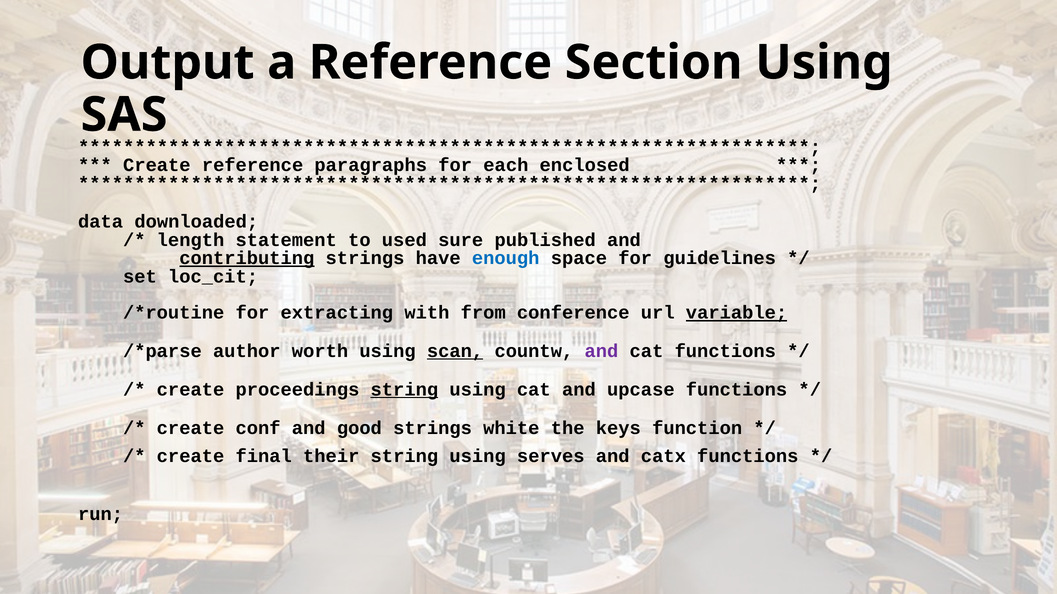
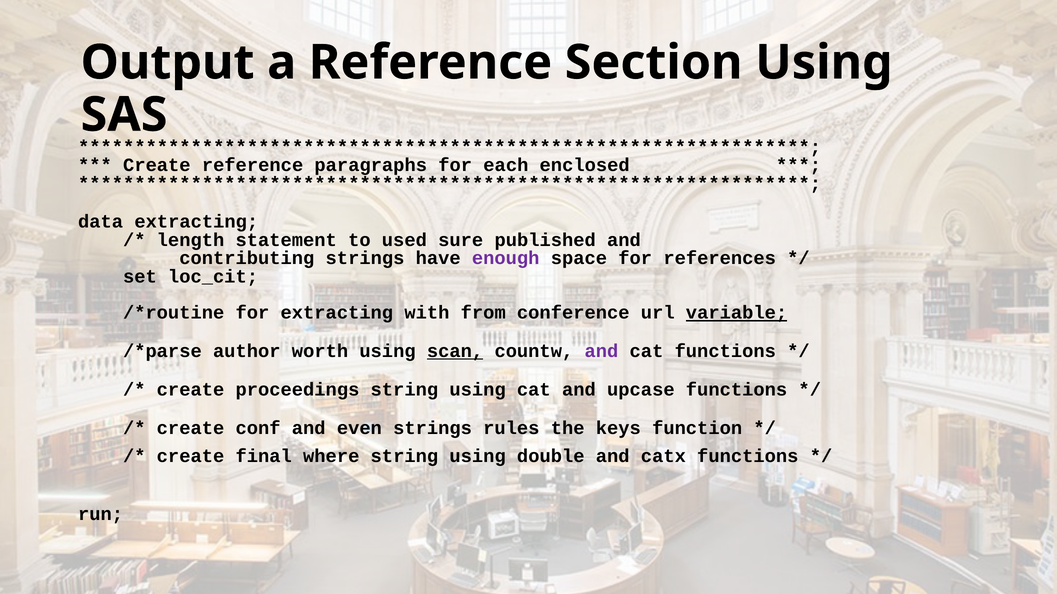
data downloaded: downloaded -> extracting (196, 222)
contributing underline: present -> none (247, 258)
enough colour: blue -> purple (506, 258)
guidelines: guidelines -> references (720, 258)
string underline: present -> none (404, 390)
good: good -> even (359, 428)
white: white -> rules (511, 428)
their: their -> where (331, 456)
serves: serves -> double (551, 456)
